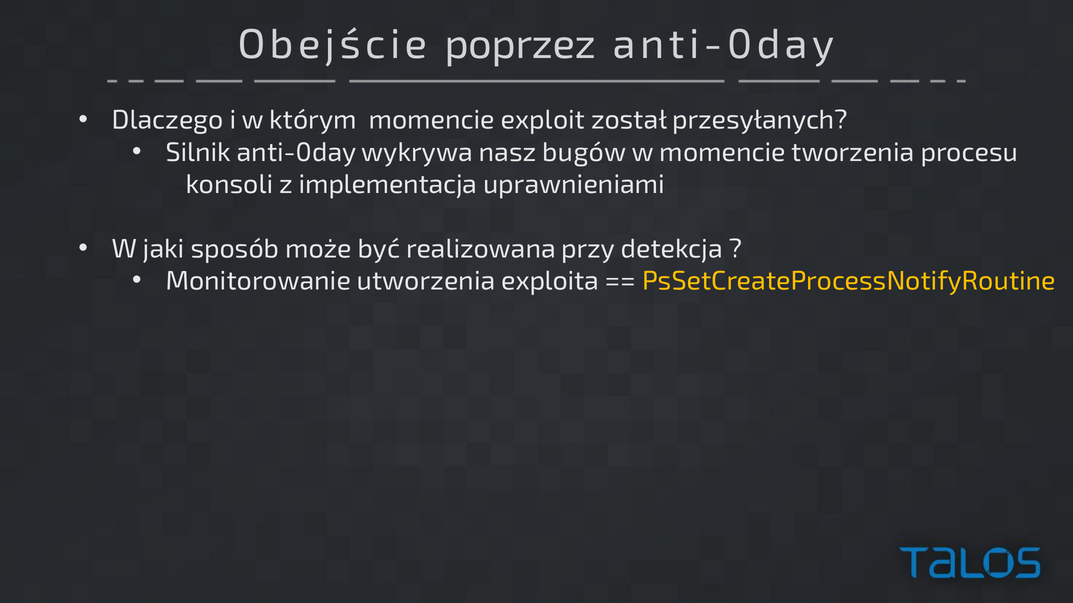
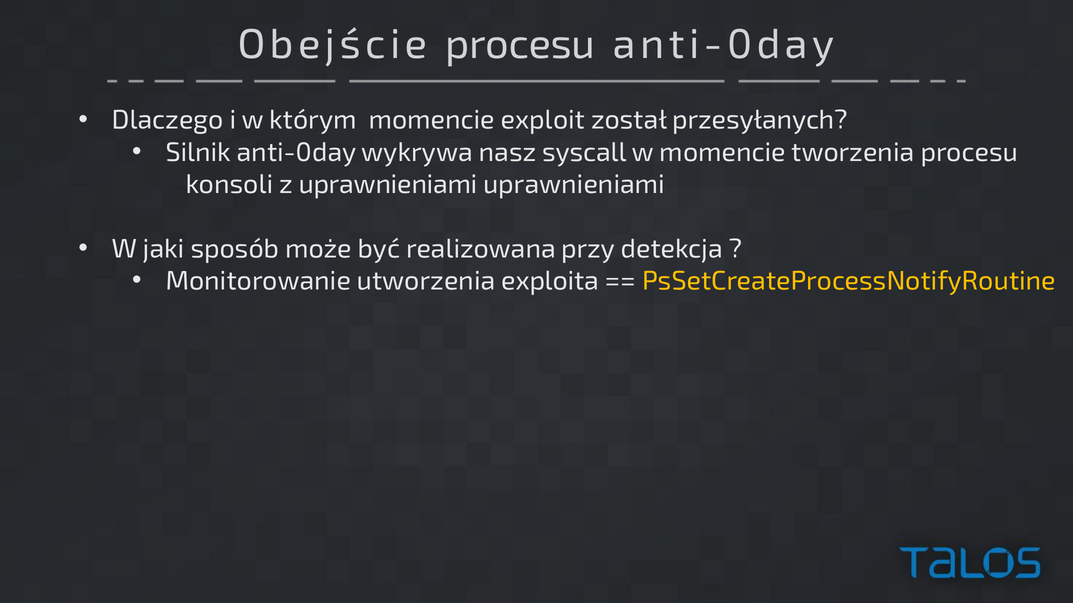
Obejście poprzez: poprzez -> procesu (520, 44)
bugów: bugów -> syscall (585, 152)
z implementacja: implementacja -> uprawnieniami (388, 185)
